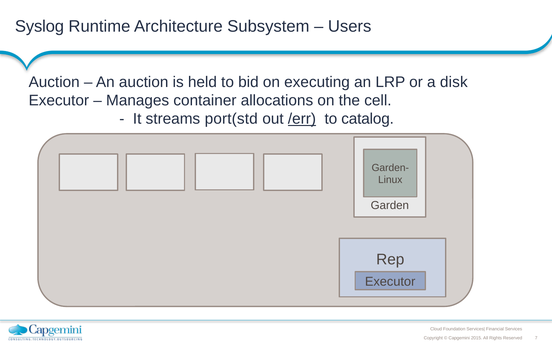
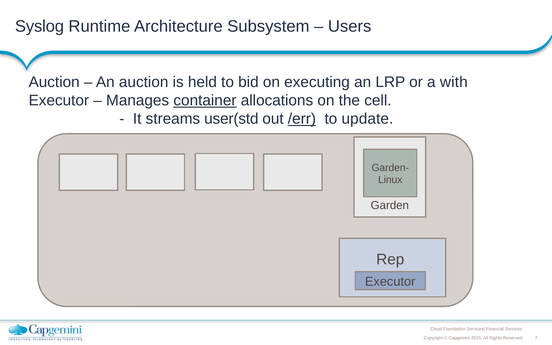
disk: disk -> with (454, 82)
container underline: none -> present (205, 100)
port(std: port(std -> user(std (231, 119)
catalog: catalog -> update (367, 119)
